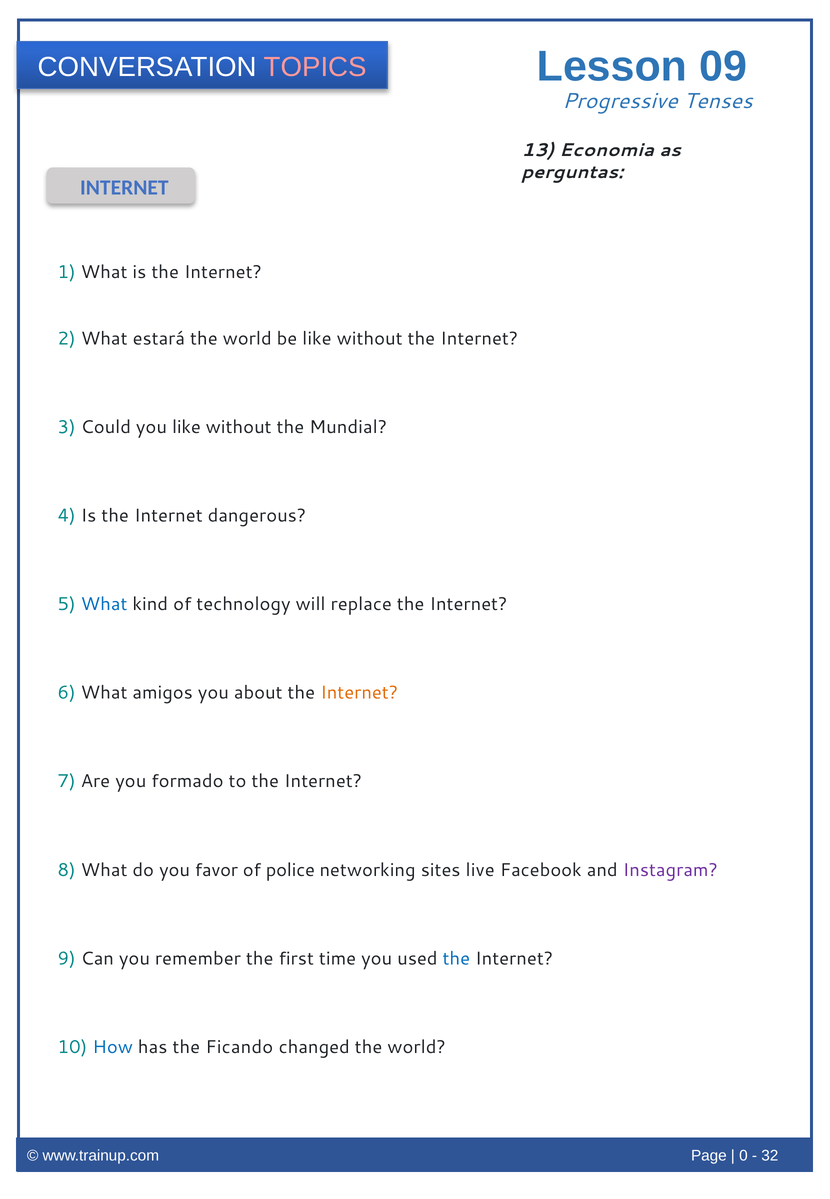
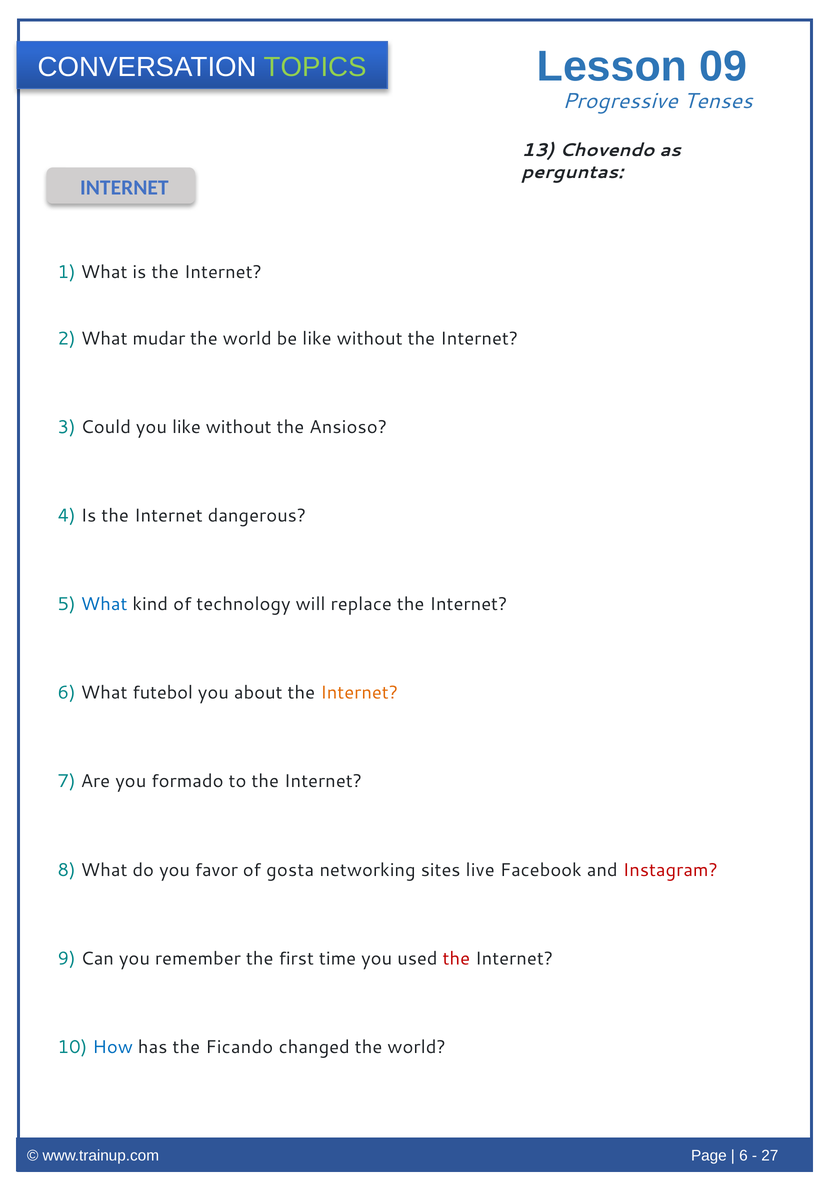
TOPICS colour: pink -> light green (315, 67)
Economia: Economia -> Chovendo (607, 150)
estará: estará -> mudar (159, 339)
Mundial: Mundial -> Ansioso (348, 427)
amigos: amigos -> futebol (163, 693)
police: police -> gosta (290, 870)
Instagram colour: purple -> red (670, 870)
the colour: blue -> red (456, 958)
0: 0 -> 6 (743, 1156)
32: 32 -> 27 (770, 1156)
